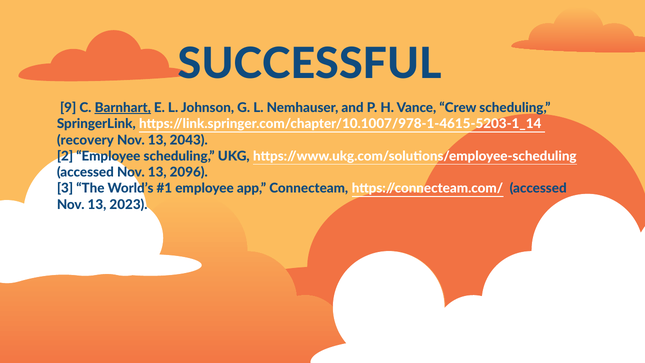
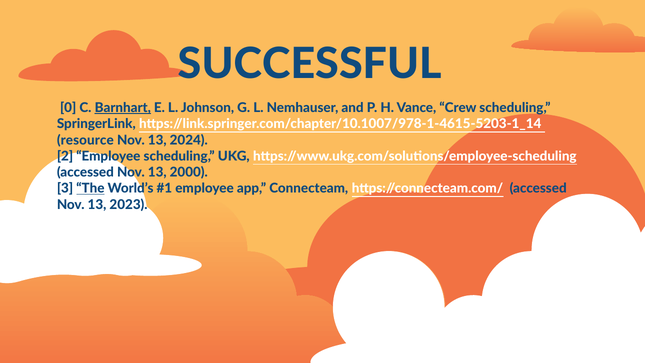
9: 9 -> 0 (68, 108)
recovery: recovery -> resource (85, 140)
2043: 2043 -> 2024 (189, 140)
2096: 2096 -> 2000 (189, 172)
The underline: none -> present (90, 188)
